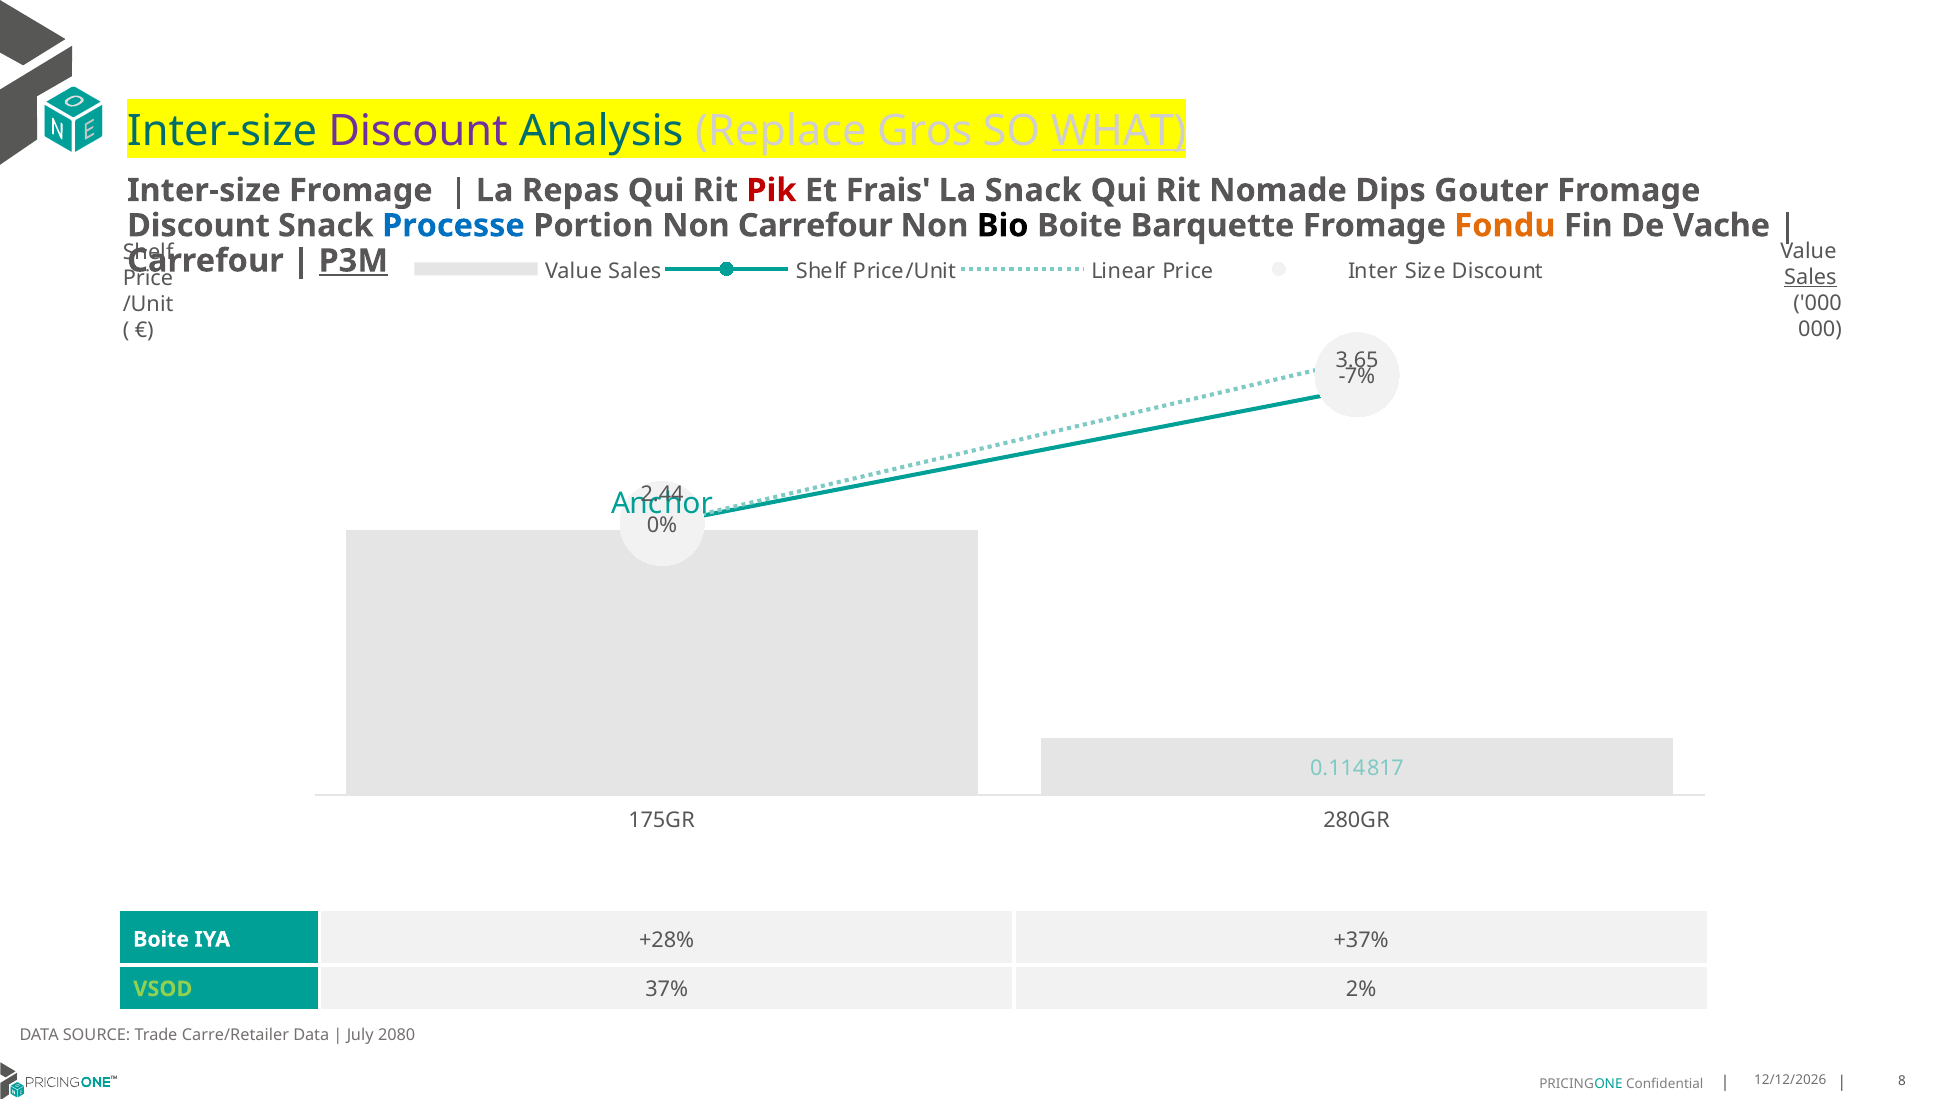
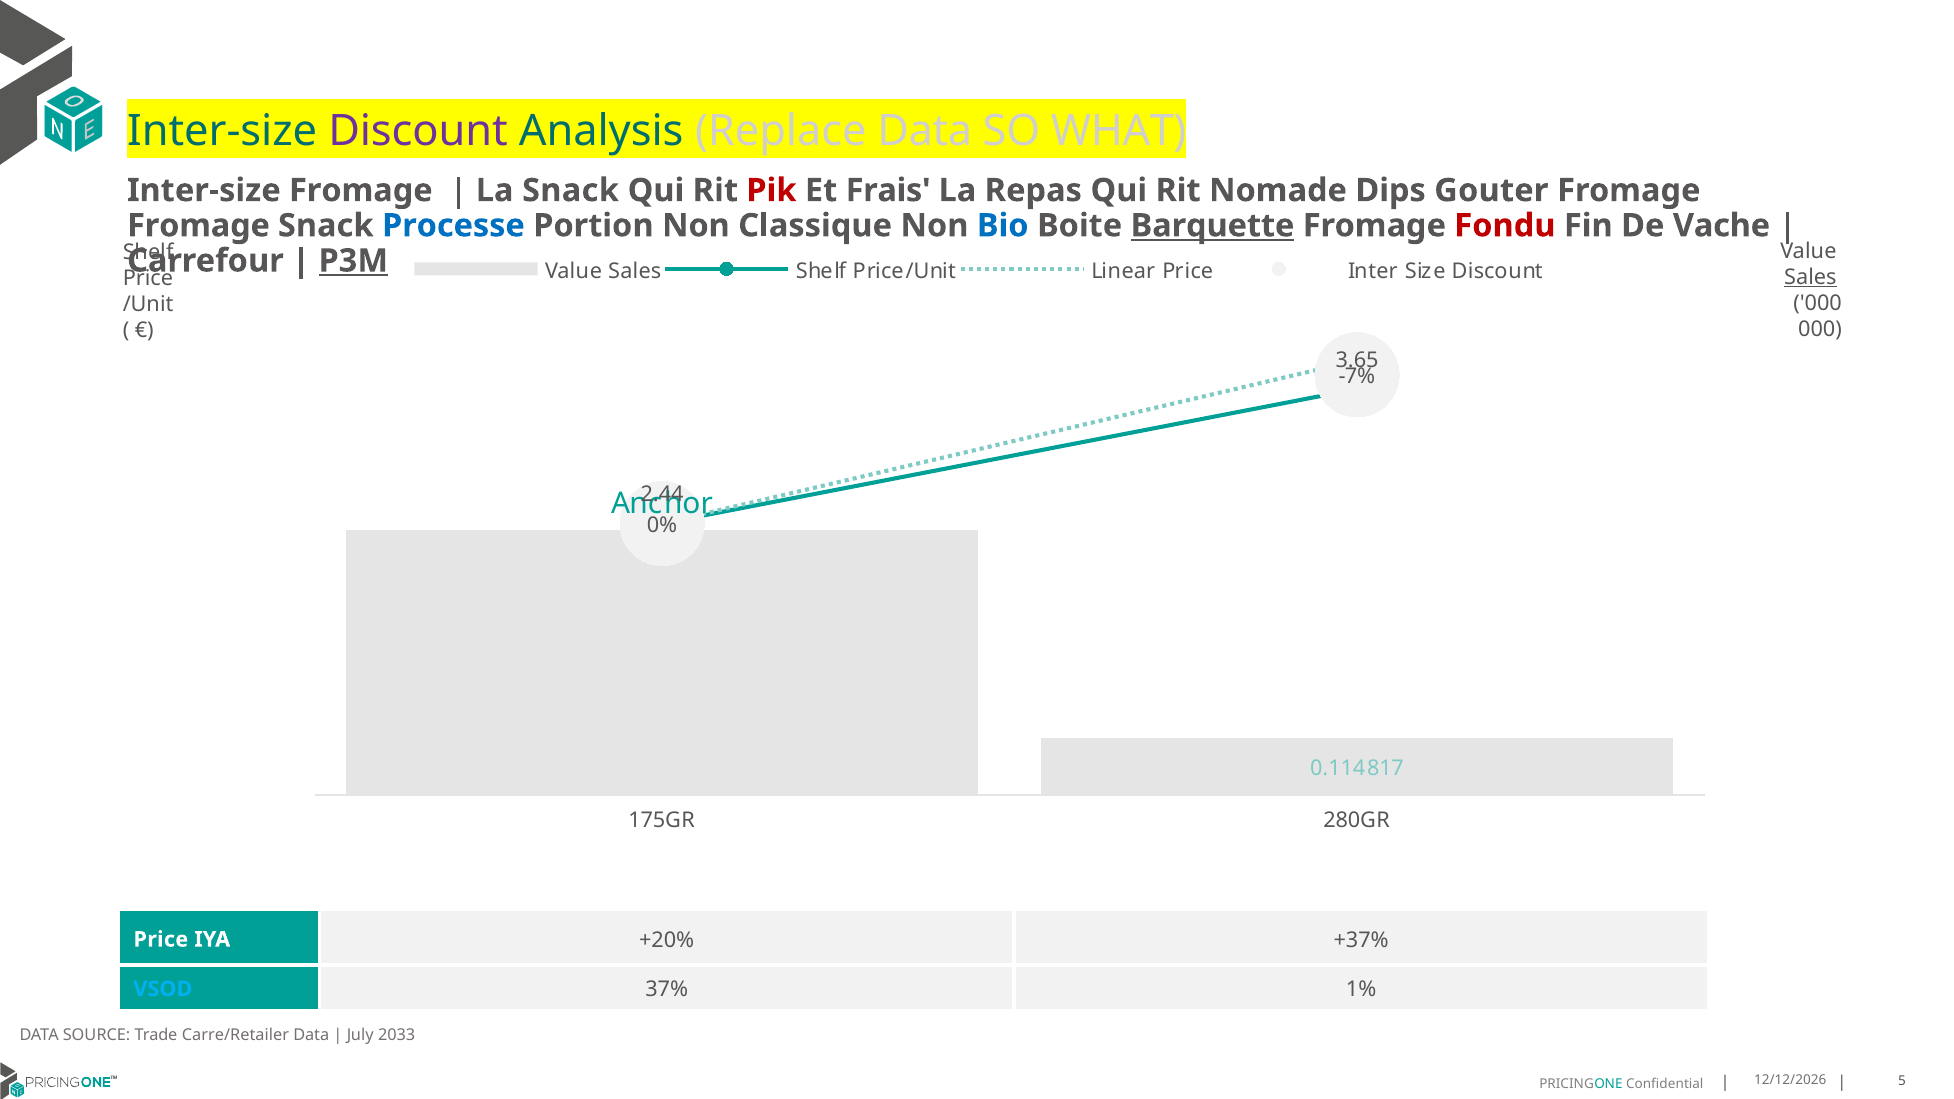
Replace Gros: Gros -> Data (925, 131)
WHAT underline: present -> none (1119, 131)
La Repas: Repas -> Snack (570, 191)
La Snack: Snack -> Repas (1033, 191)
Discount: Discount -> Fromage (198, 226)
Non Carrefour: Carrefour -> Classique (815, 226)
Bio colour: black -> blue (1003, 226)
Barquette underline: none -> present (1213, 226)
Fondu colour: orange -> red (1505, 226)
Boite: Boite -> Price (161, 940)
+28%: +28% -> +20% (667, 940)
VSOD colour: light green -> light blue (163, 989)
2%: 2% -> 1% (1361, 990)
2080: 2080 -> 2033 (397, 1035)
8: 8 -> 5 (1902, 1081)
